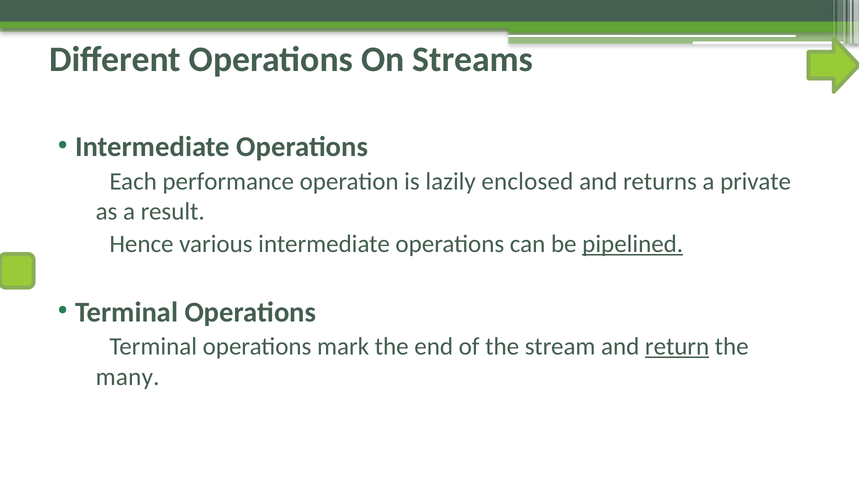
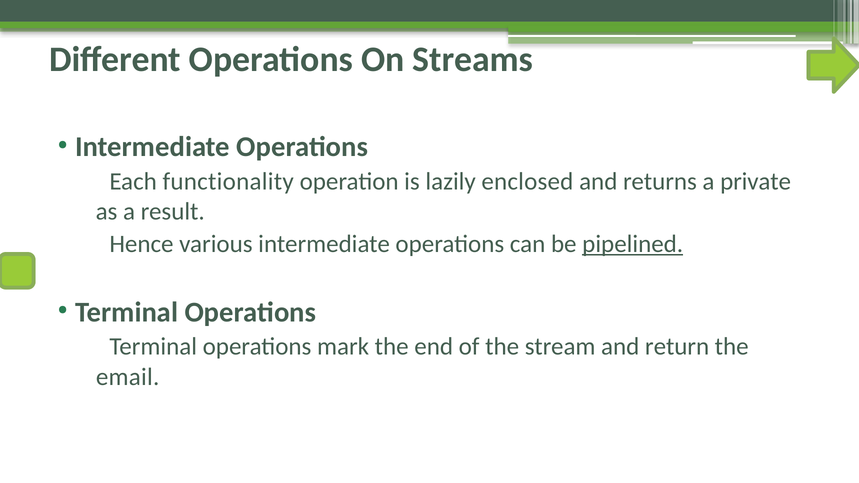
performance: performance -> functionality (228, 181)
return underline: present -> none (677, 347)
many: many -> email (128, 377)
